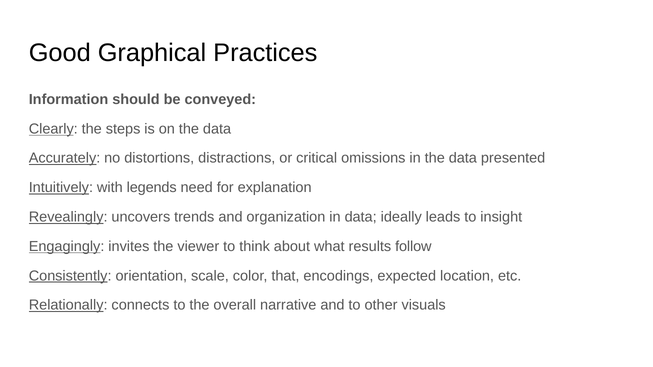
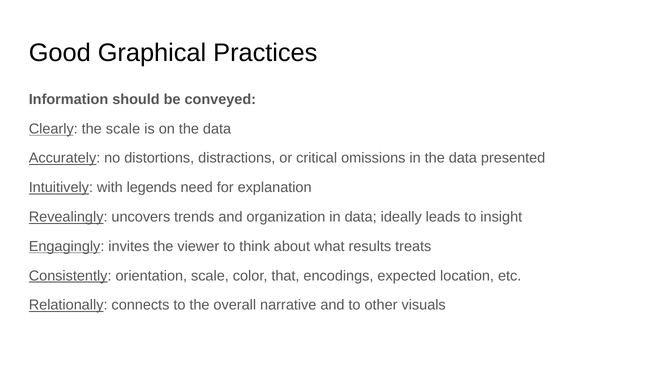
the steps: steps -> scale (123, 129)
follow: follow -> treats (413, 247)
